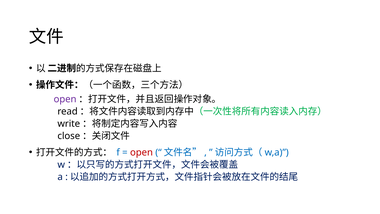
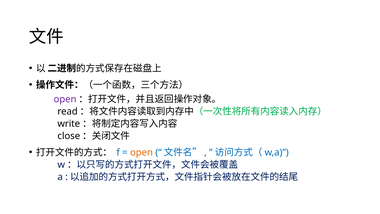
open colour: red -> orange (141, 152)
